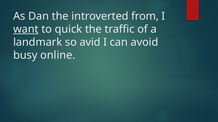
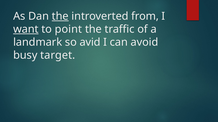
the underline: none -> present (60, 16)
quick: quick -> point (68, 29)
online: online -> target (58, 55)
